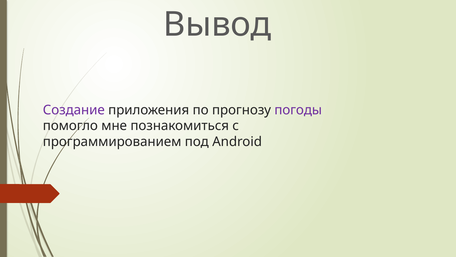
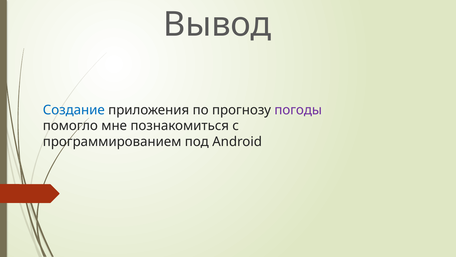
Создание colour: purple -> blue (74, 110)
